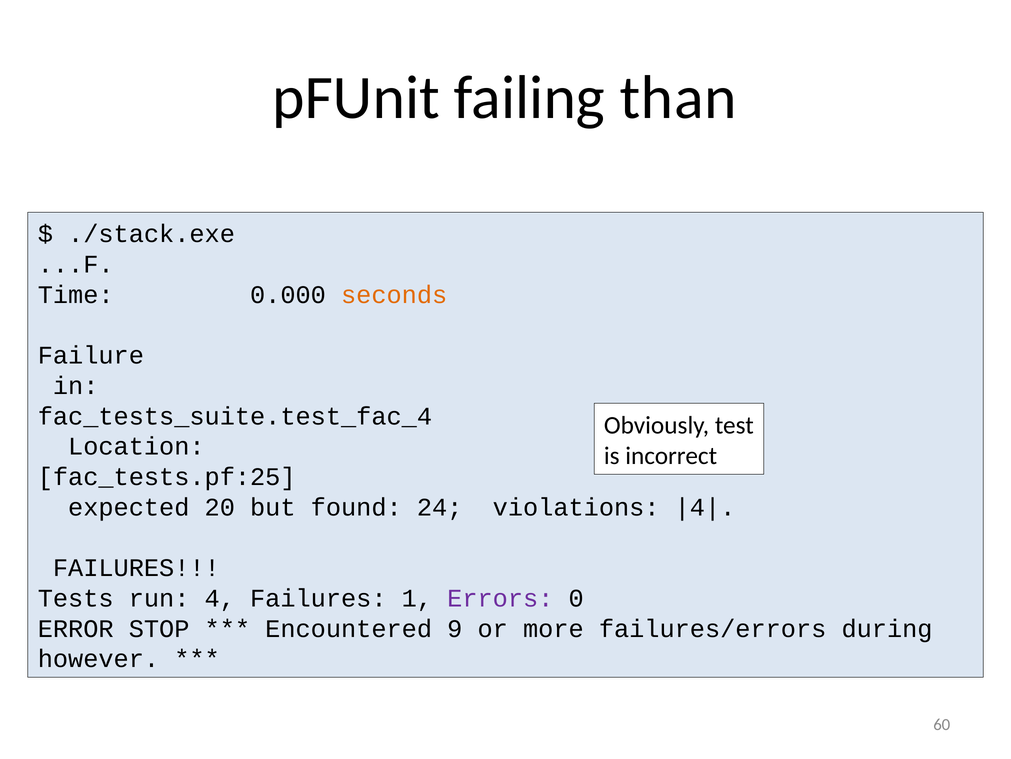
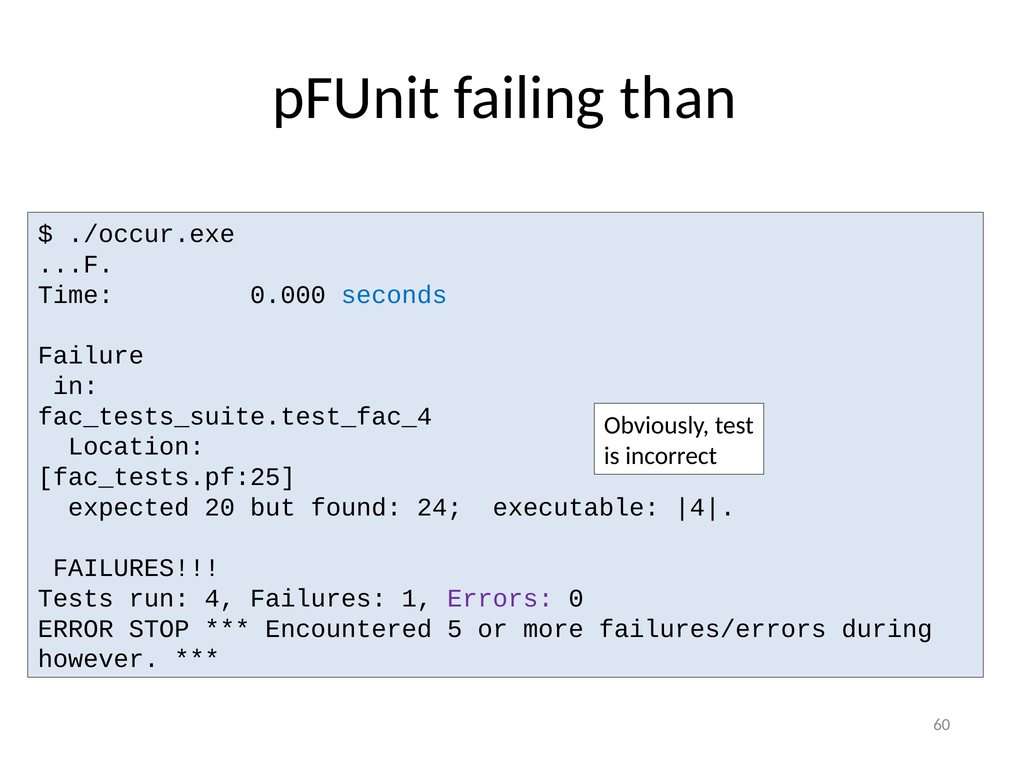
./stack.exe: ./stack.exe -> ./occur.exe (152, 234)
seconds colour: orange -> blue (394, 294)
violations: violations -> executable (576, 507)
9: 9 -> 5 (455, 628)
